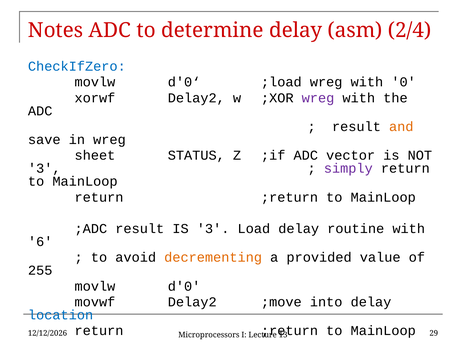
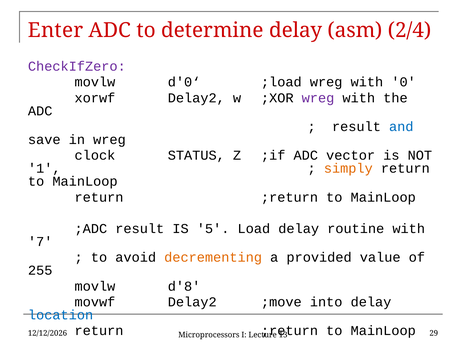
Notes: Notes -> Enter (56, 30)
CheckIfZero colour: blue -> purple (77, 67)
and colour: orange -> blue (401, 127)
sheet: sheet -> clock (95, 156)
3: 3 -> 1 (44, 169)
simply colour: purple -> orange (348, 169)
IS 3: 3 -> 5 (213, 229)
6: 6 -> 7 (40, 242)
d'0: d'0 -> d'8 (184, 287)
